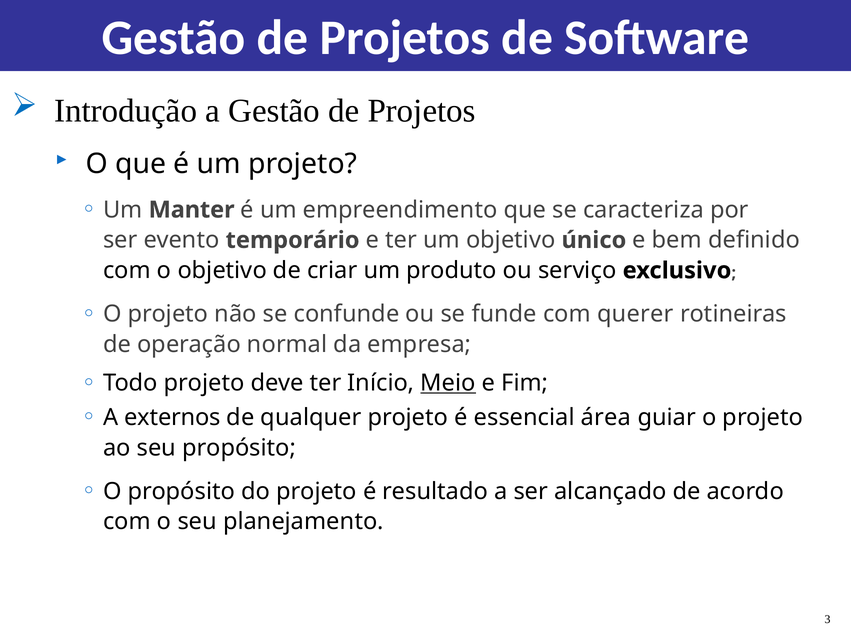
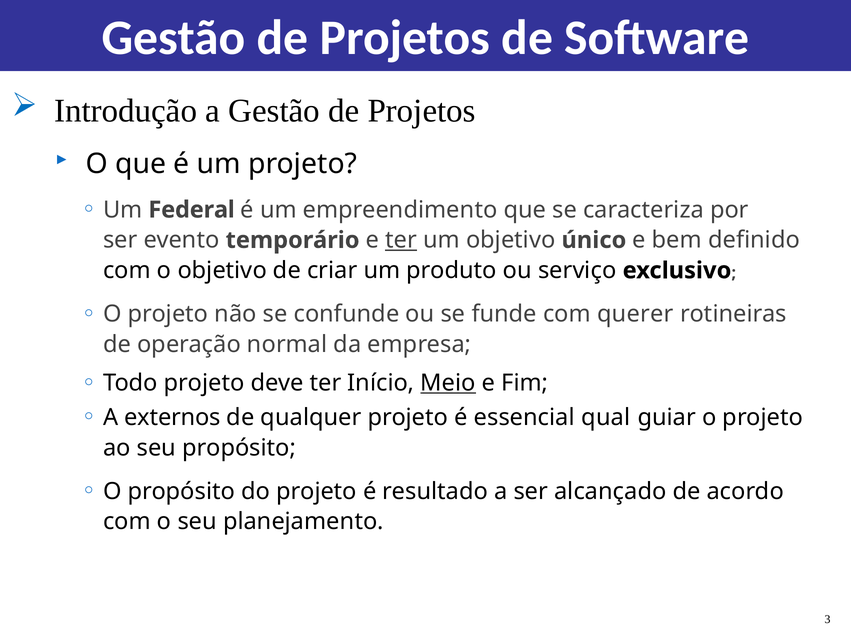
Manter: Manter -> Federal (192, 210)
ter underline: none -> present (401, 240)
área: área -> qual (606, 418)
